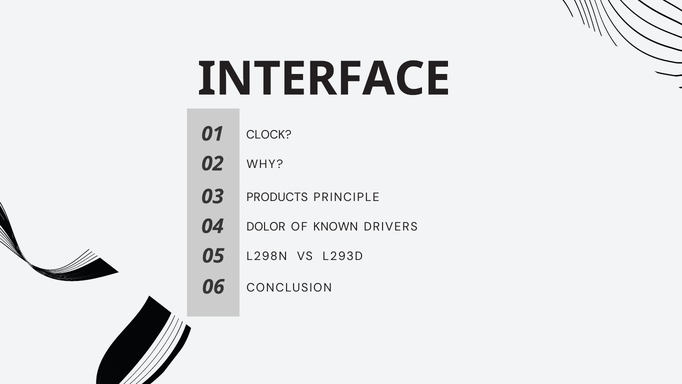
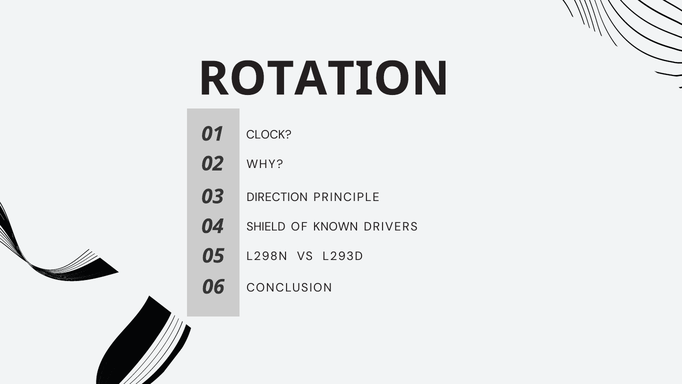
INTERFACE: INTERFACE -> ROTATION (324, 79)
PRODUCTS: PRODUCTS -> DIRECTION (277, 197)
DOLOR: DOLOR -> SHIELD (266, 227)
